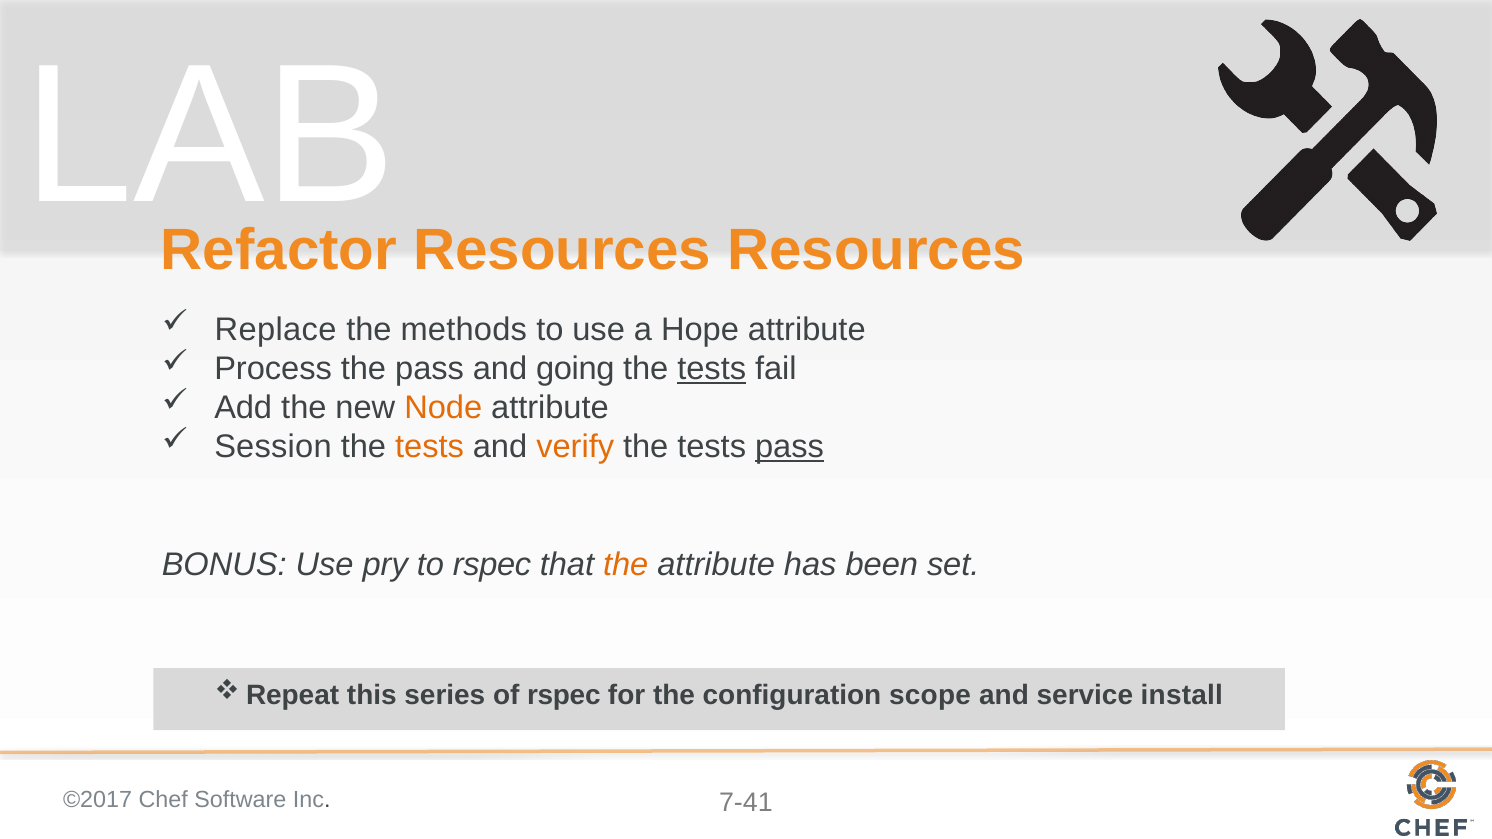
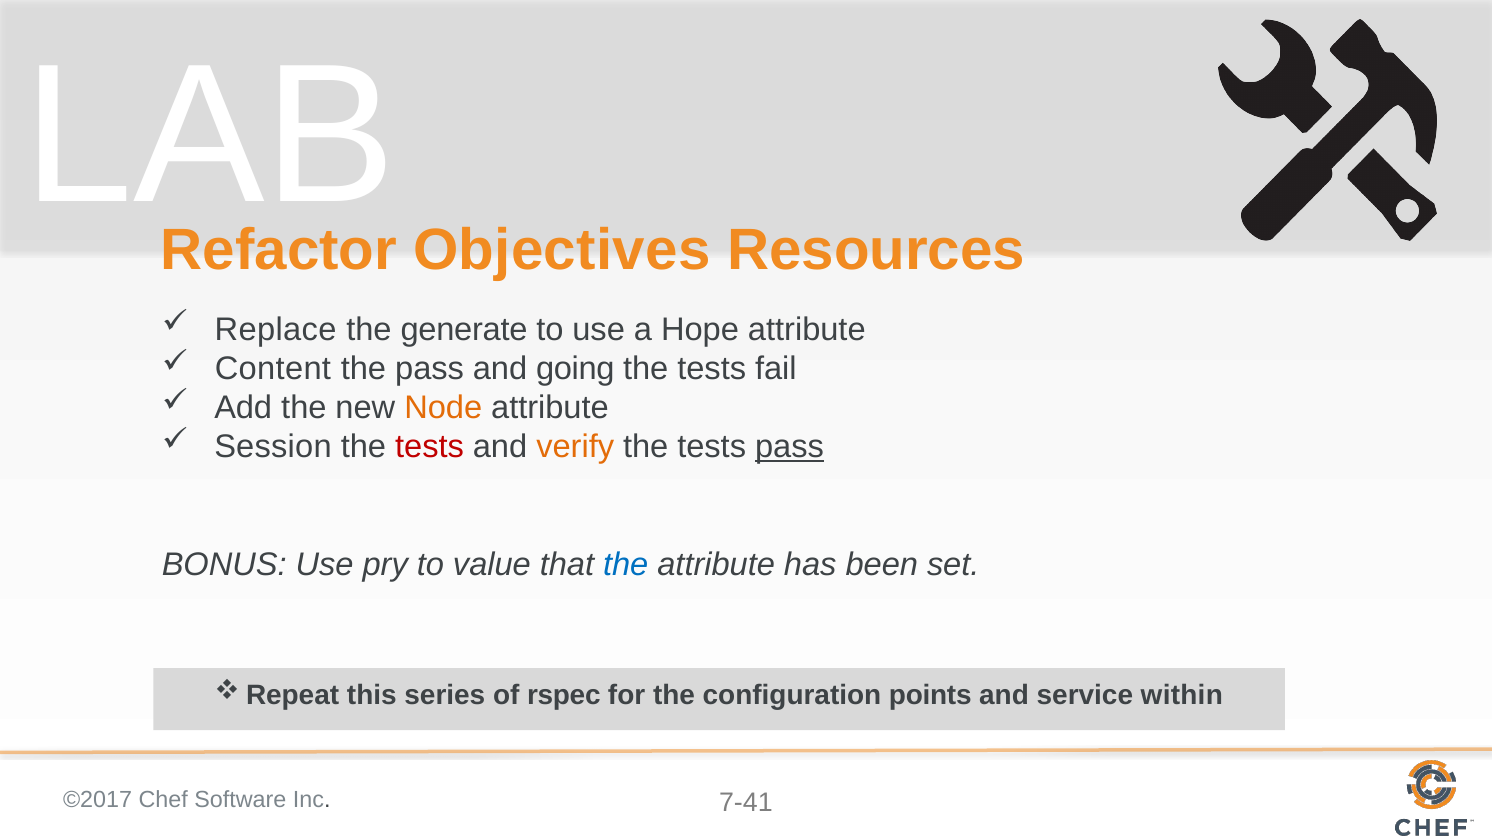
Refactor Resources: Resources -> Objectives (562, 250)
methods: methods -> generate (464, 330)
Process: Process -> Content (273, 369)
tests underline: present -> none (712, 369)
tests colour: orange -> red (430, 447)
to rspec: rspec -> value (492, 565)
the colour: orange -> blue (626, 565)
scope: scope -> points (930, 695)
install: install -> within (1182, 695)
